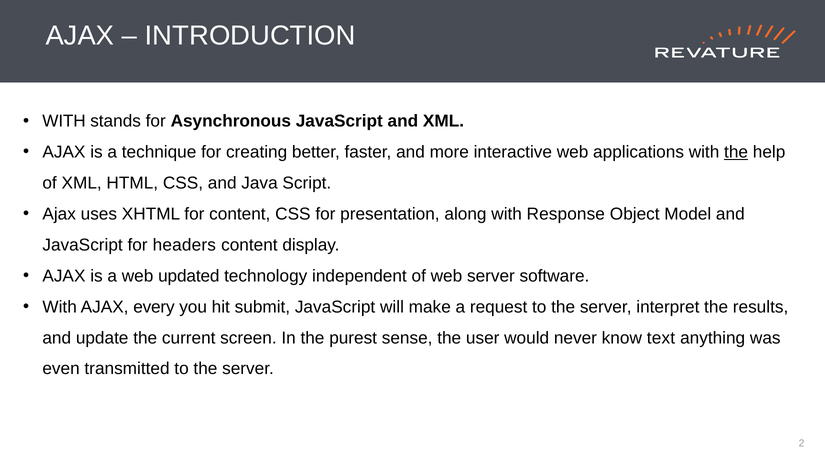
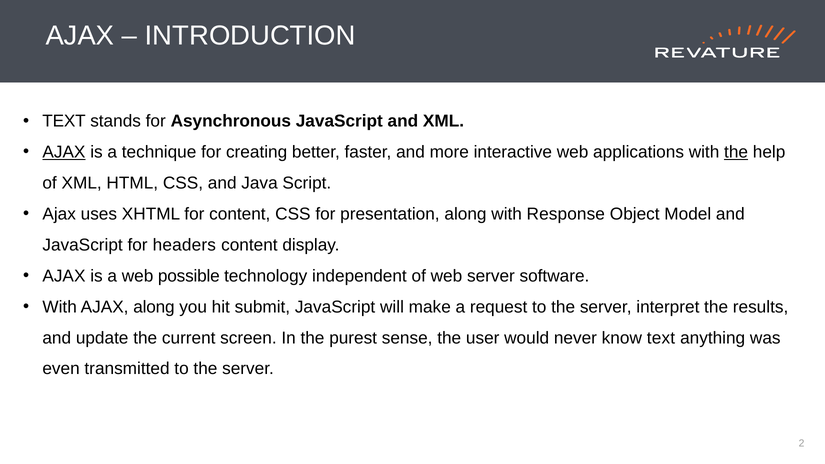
WITH: WITH -> TEXT (64, 121)
AJAX underline: none -> present (64, 152)
updated: updated -> possible (189, 276)
AJAX every: every -> along (154, 307)
